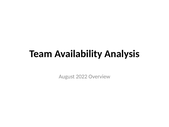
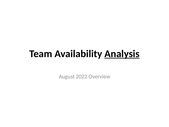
Analysis underline: none -> present (122, 54)
